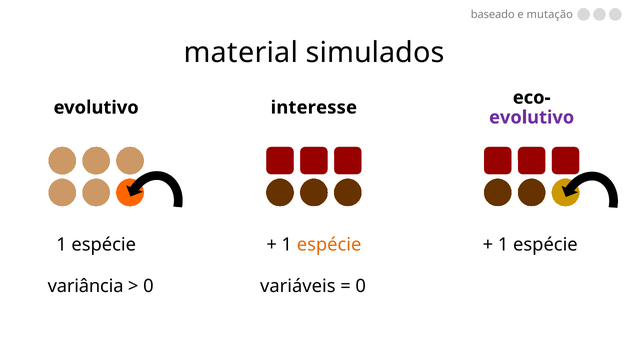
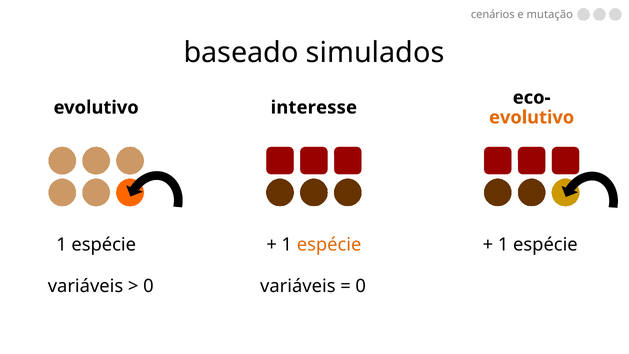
baseado: baseado -> cenários (493, 15)
material: material -> baseado (241, 53)
evolutivo colour: purple -> orange (532, 117)
variância: variância -> variáveis (86, 286)
